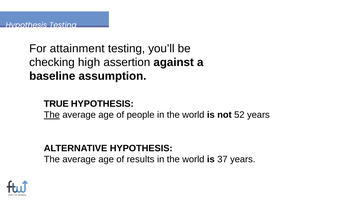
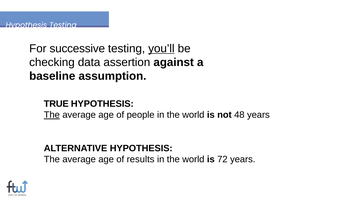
attainment: attainment -> successive (77, 49)
you’ll underline: none -> present (161, 49)
high: high -> data (89, 62)
52: 52 -> 48 (239, 115)
37: 37 -> 72 (222, 159)
